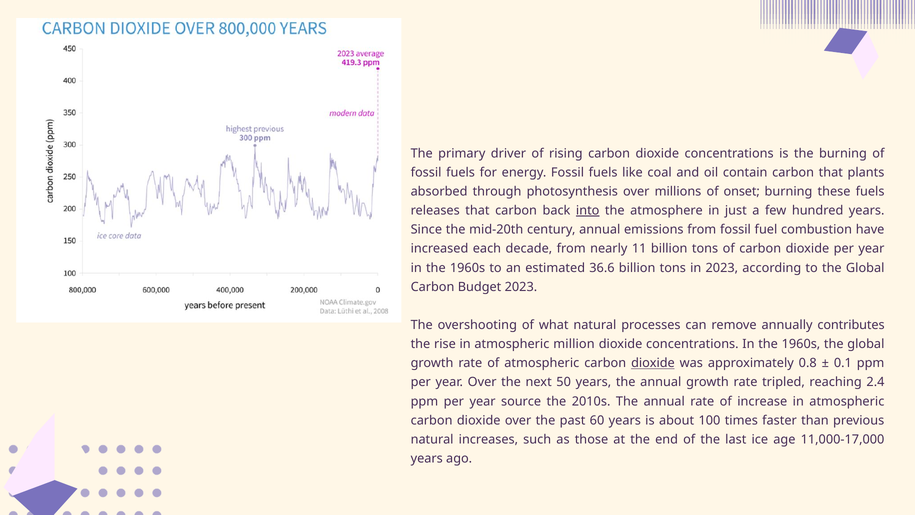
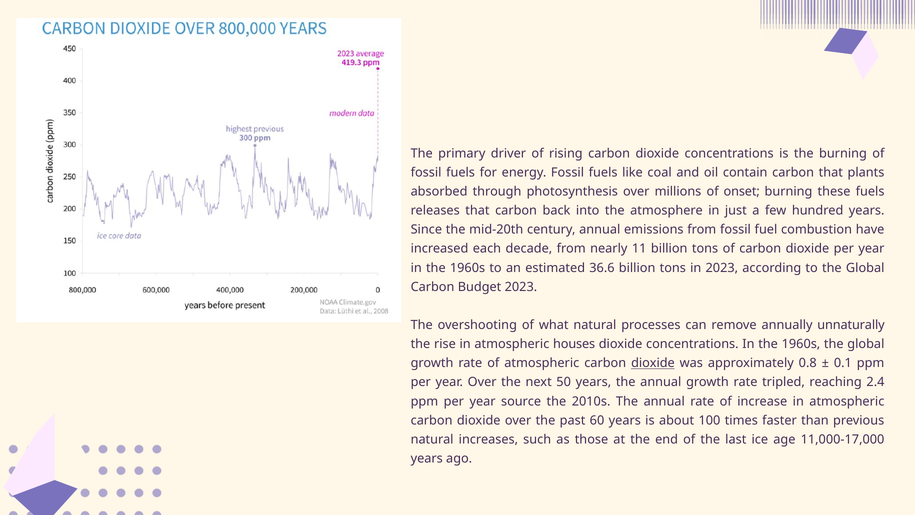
into underline: present -> none (588, 211)
contributes: contributes -> unnaturally (851, 325)
million: million -> houses (574, 344)
